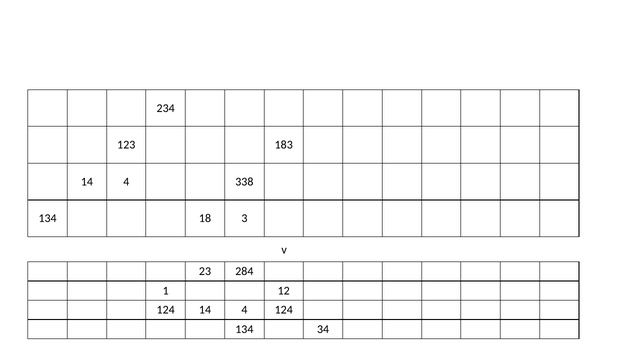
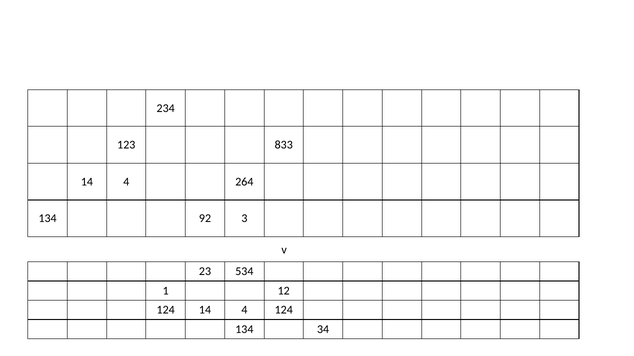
183: 183 -> 833 (284, 145)
338: 338 -> 264 (244, 182)
18: 18 -> 92 (205, 219)
284: 284 -> 534 (244, 272)
